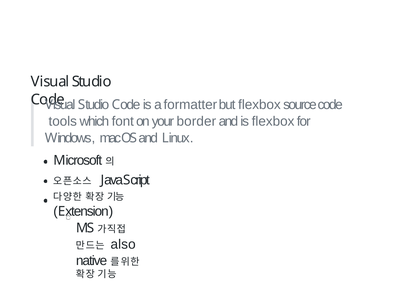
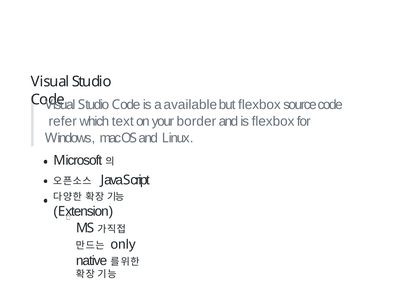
formatter: formatter -> available (190, 105)
tools: tools -> refer (63, 122)
font: font -> text (123, 122)
also: also -> only (123, 245)
